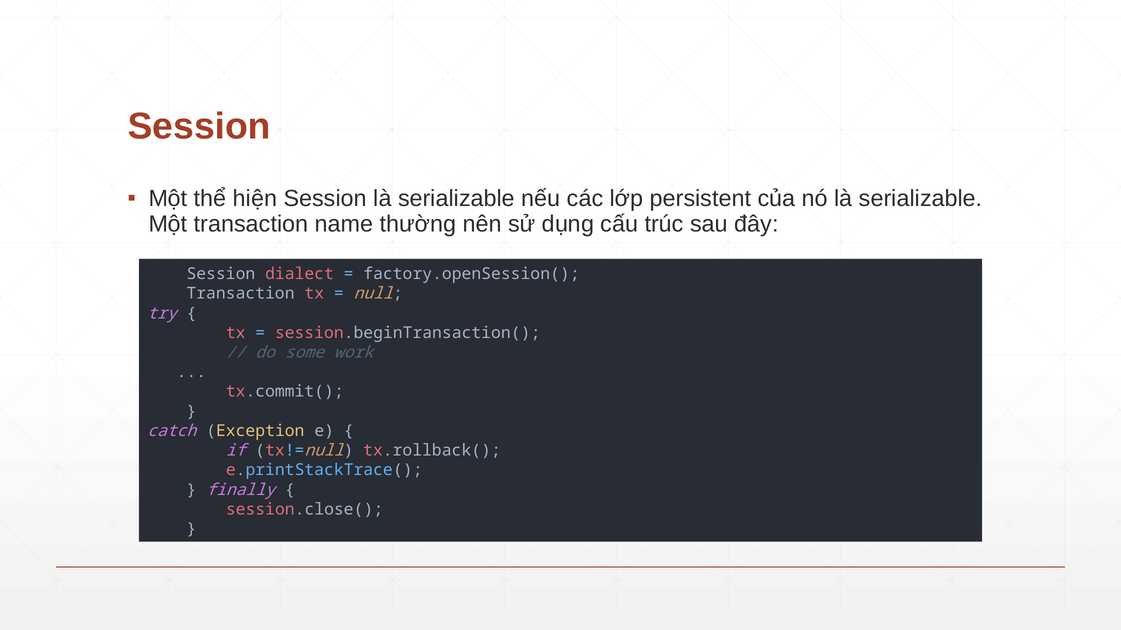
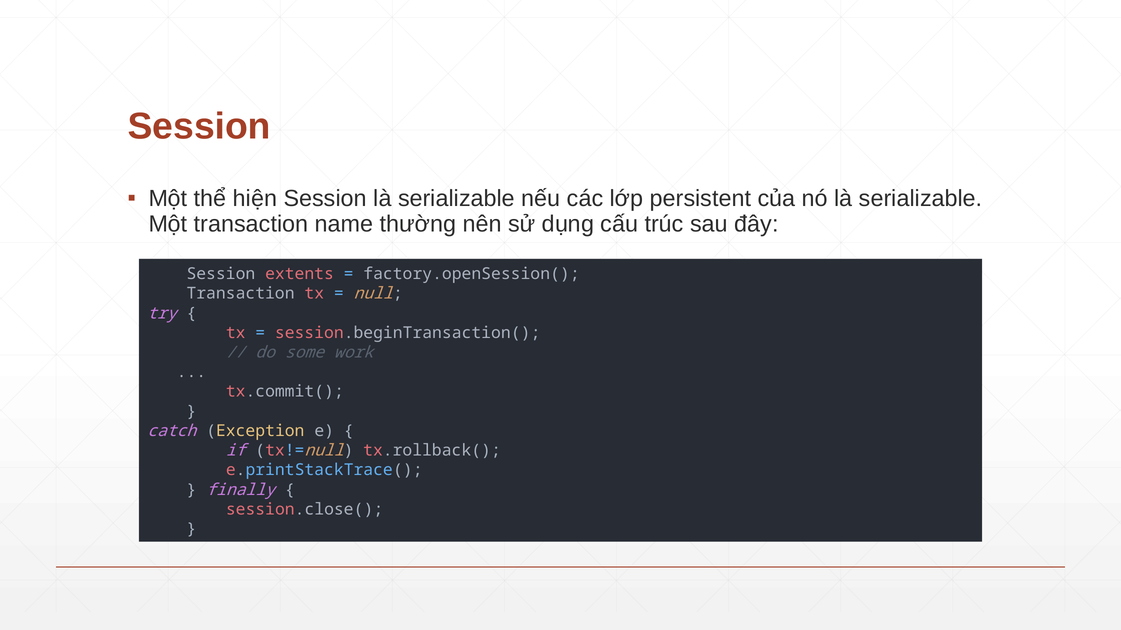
dialect: dialect -> extents (299, 274)
